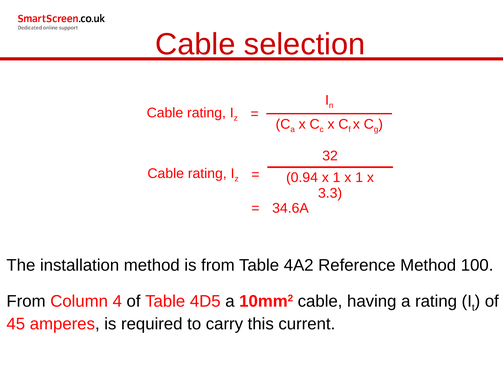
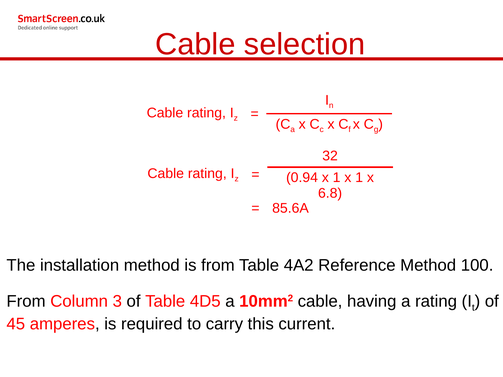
3.3: 3.3 -> 6.8 (330, 193)
34.6A: 34.6A -> 85.6A (290, 208)
4: 4 -> 3 (117, 301)
